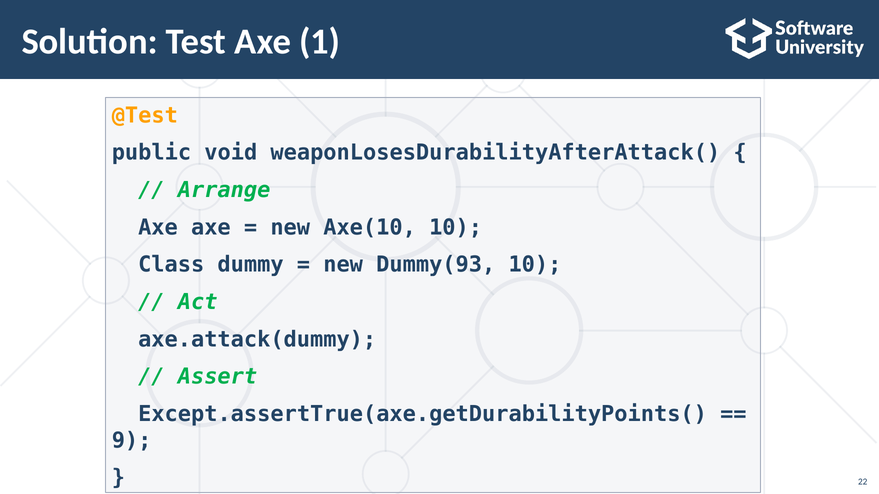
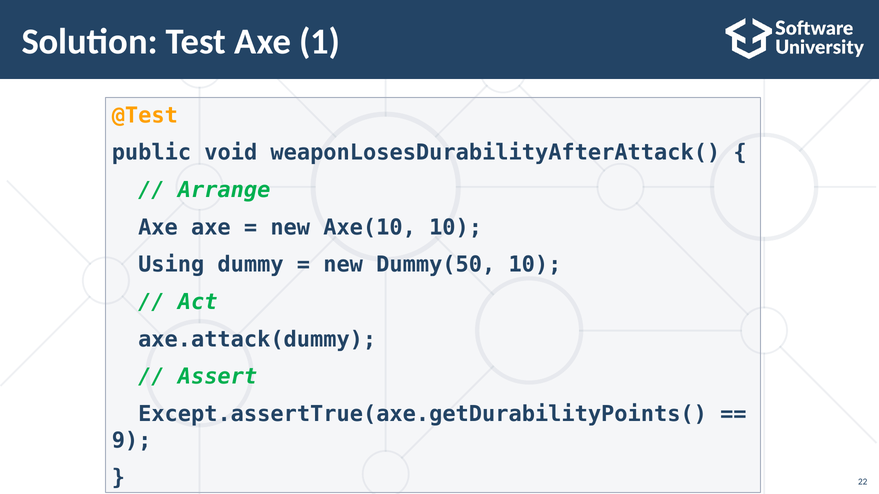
Class: Class -> Using (171, 265)
Dummy(93: Dummy(93 -> Dummy(50 (436, 265)
